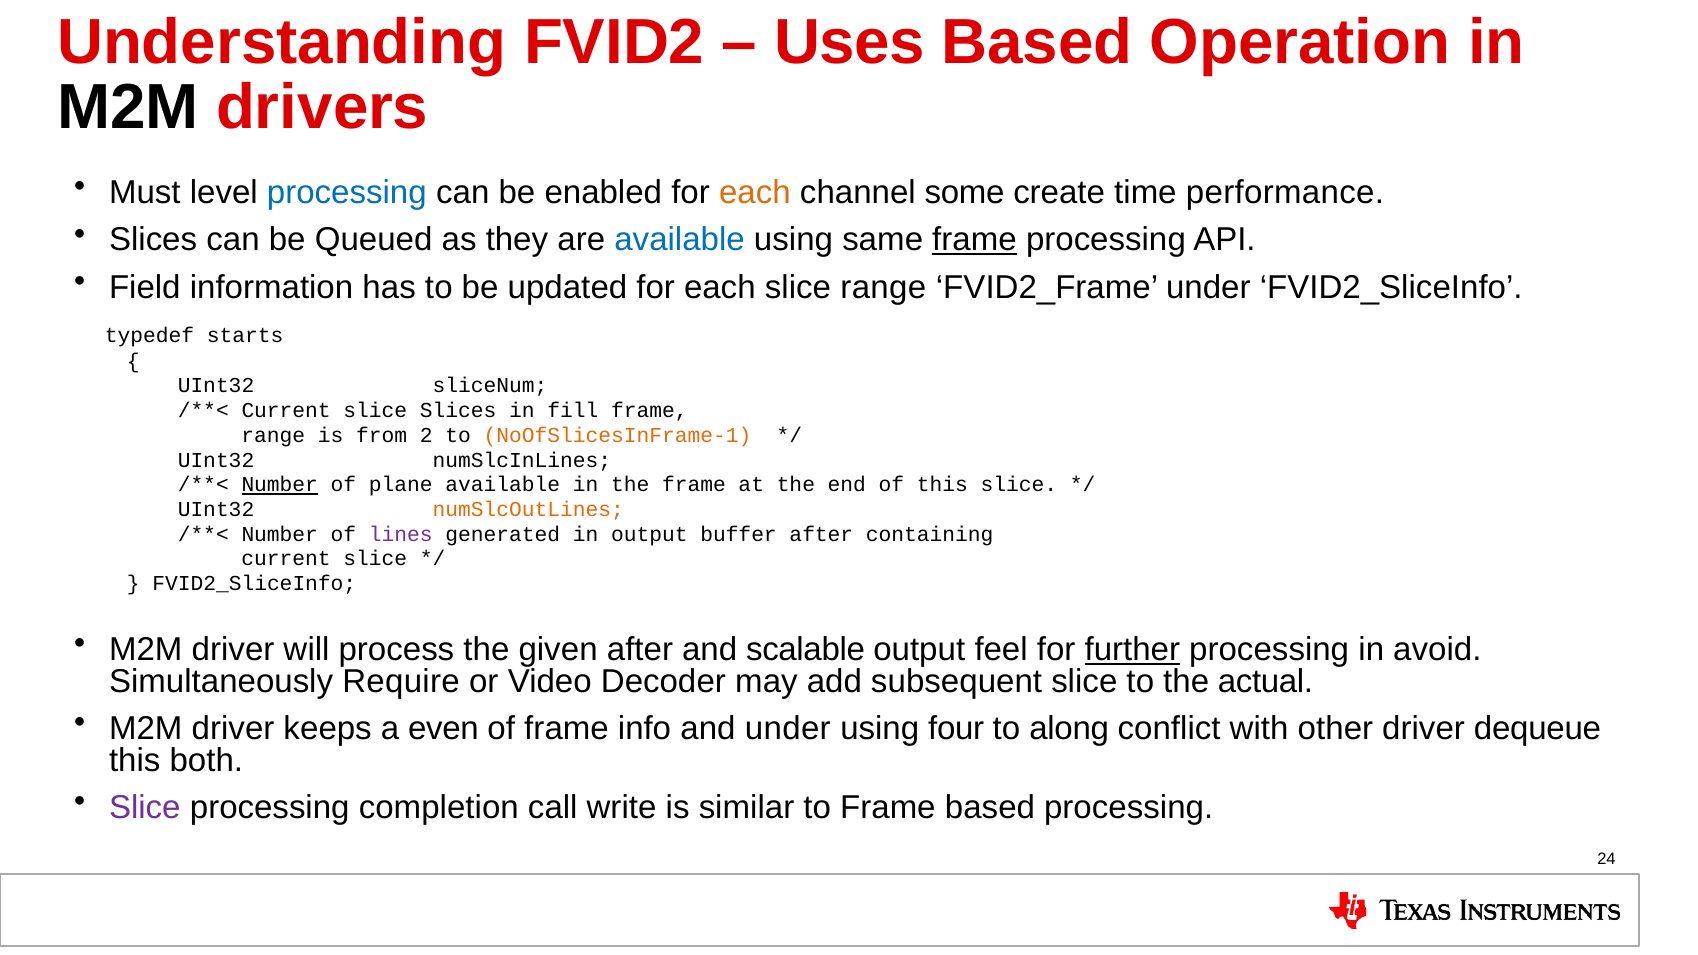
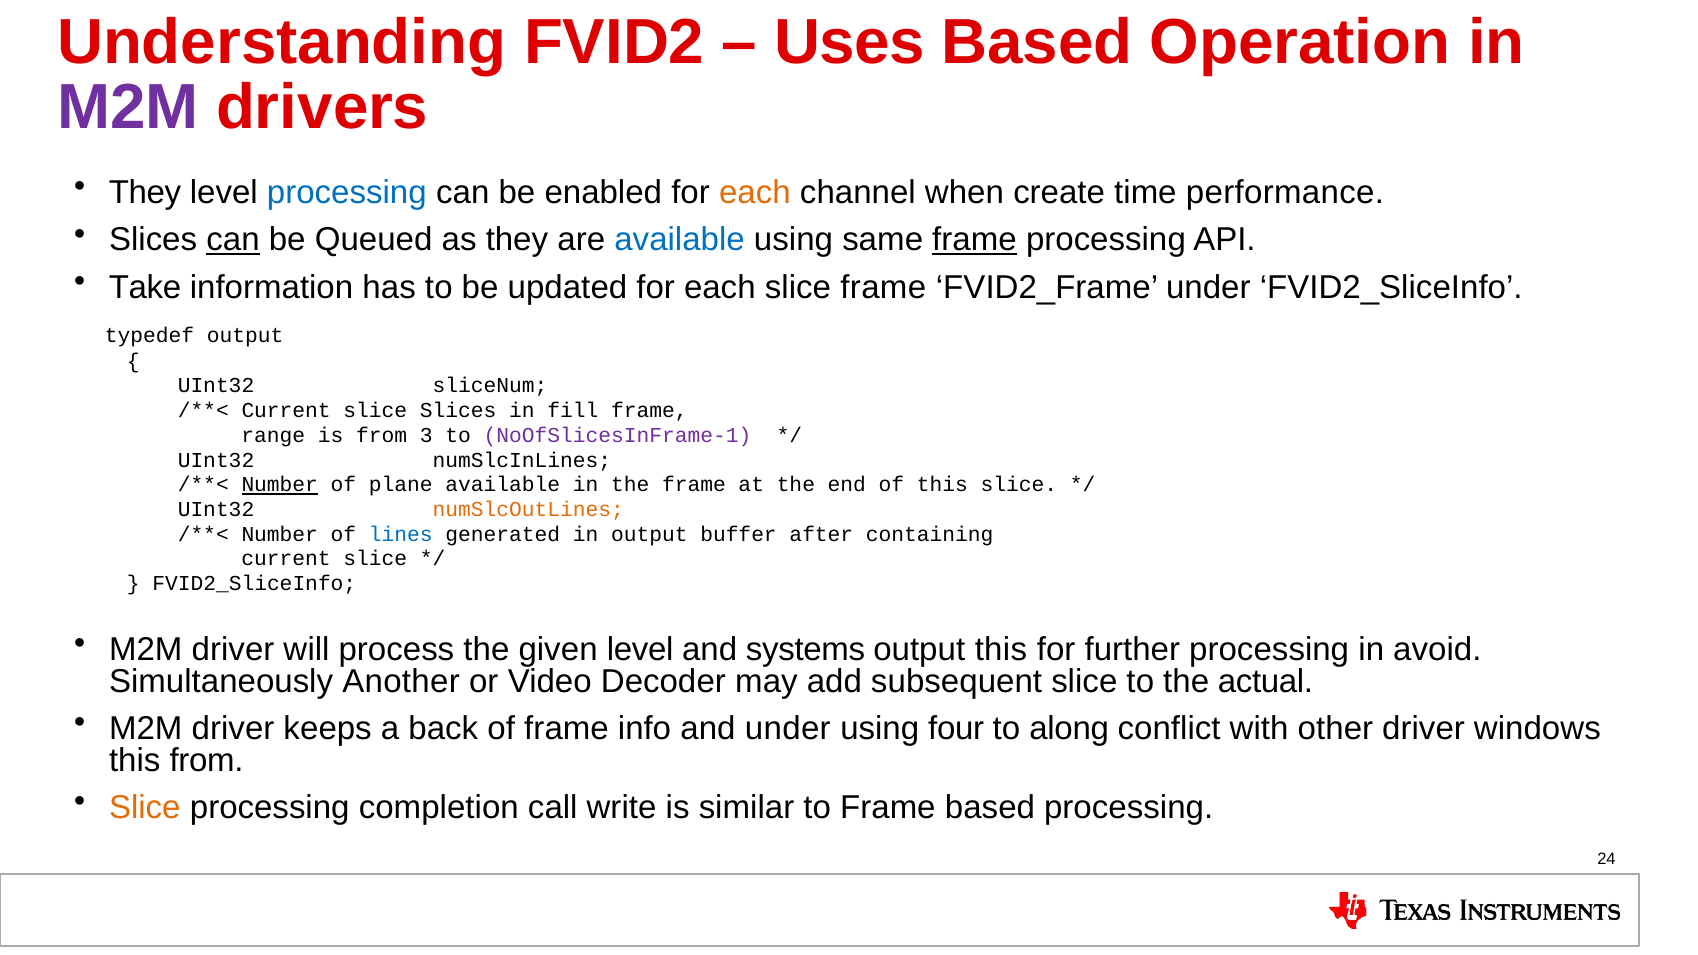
M2M colour: black -> purple (128, 108)
Must: Must -> They (145, 193)
some: some -> when (964, 193)
can underline: none -> present (233, 240)
Field: Field -> Take (145, 288)
slice range: range -> frame (883, 288)
typedef starts: starts -> output (245, 335)
2: 2 -> 3 (426, 435)
NoOfSlicesInFrame-1 colour: orange -> purple (617, 435)
lines colour: purple -> blue (401, 534)
given after: after -> level (640, 650)
scalable: scalable -> systems (806, 650)
output feel: feel -> this (1001, 650)
further underline: present -> none (1132, 650)
Require: Require -> Another (401, 681)
even: even -> back (443, 729)
dequeue: dequeue -> windows (1537, 729)
this both: both -> from (206, 761)
Slice colour: purple -> orange (145, 808)
